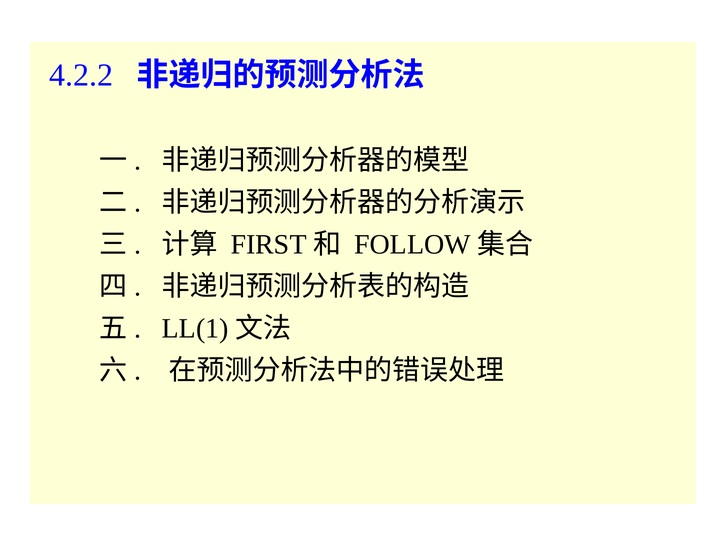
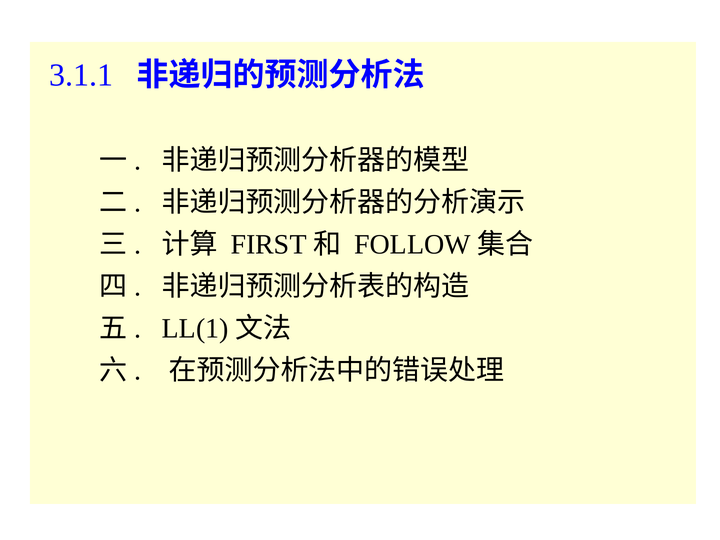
4.2.2: 4.2.2 -> 3.1.1 (81, 75)
